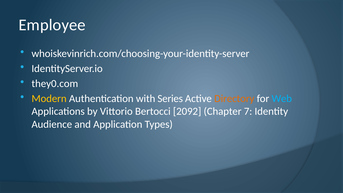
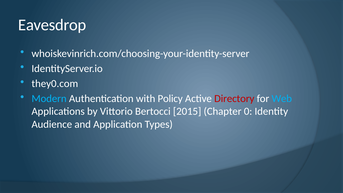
Employee: Employee -> Eavesdrop (52, 25)
Modern colour: yellow -> light blue (49, 98)
Series: Series -> Policy (170, 98)
Directory colour: orange -> red (234, 98)
2092: 2092 -> 2015 (187, 111)
7: 7 -> 0 (248, 111)
